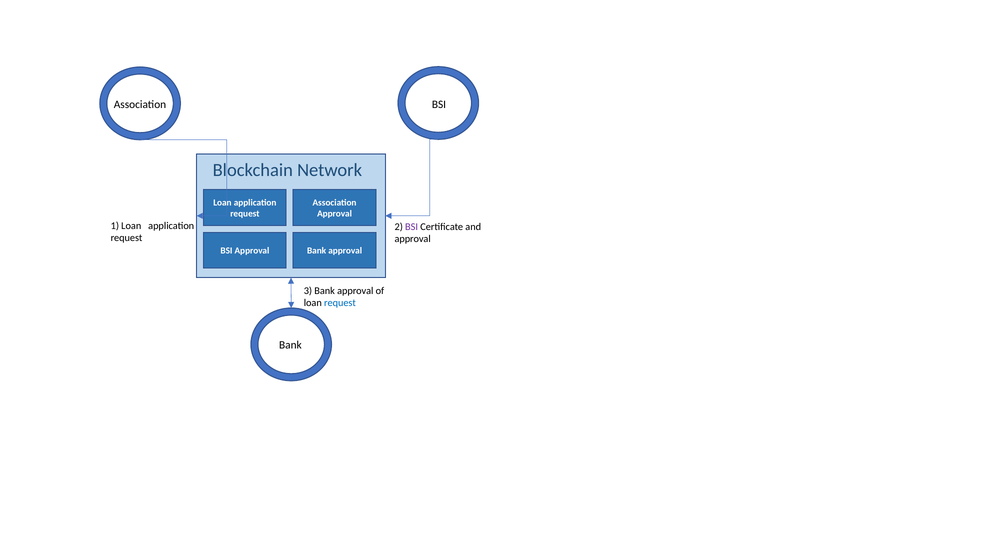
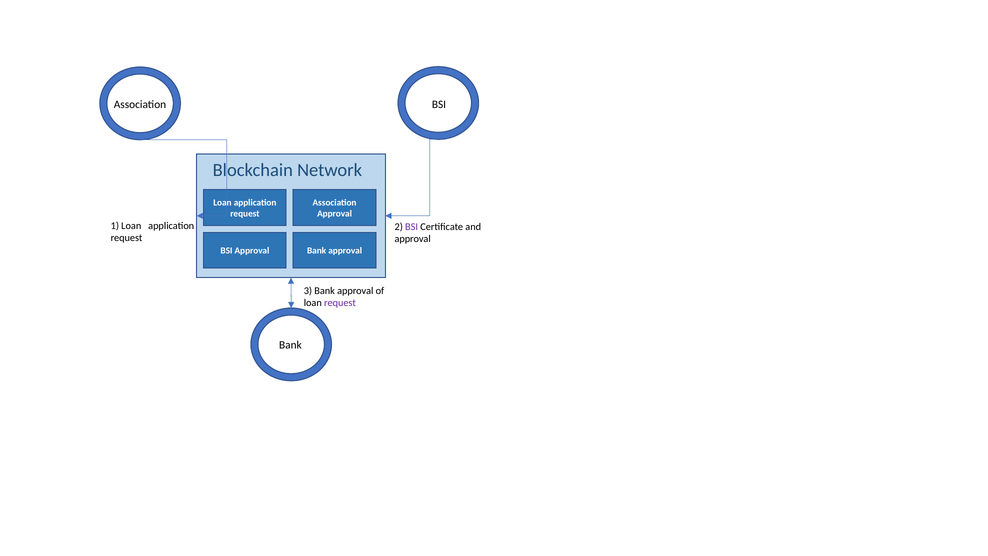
request colour: blue -> purple (340, 303)
